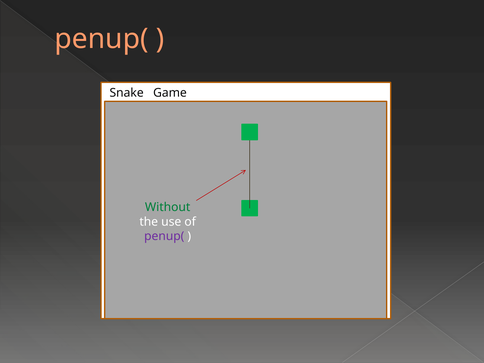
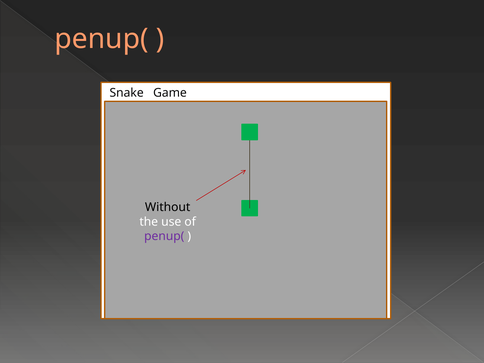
Without colour: green -> black (168, 207)
